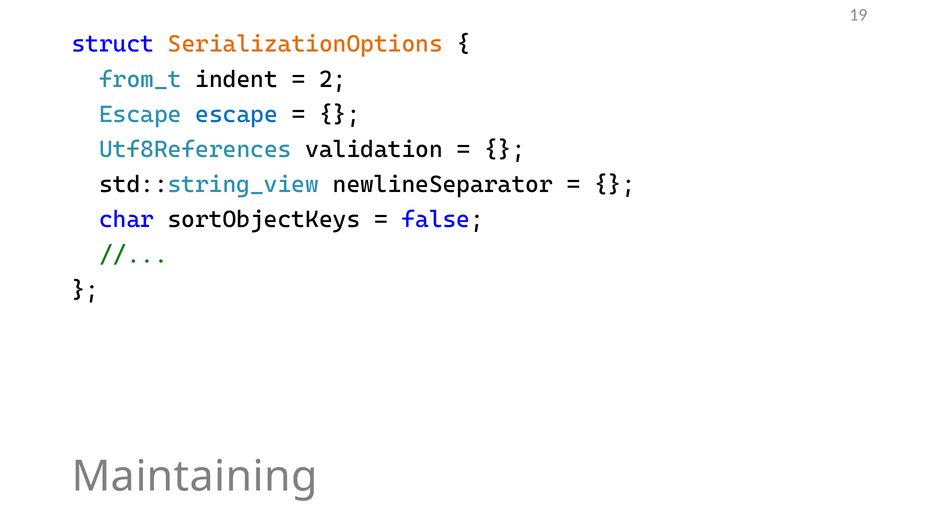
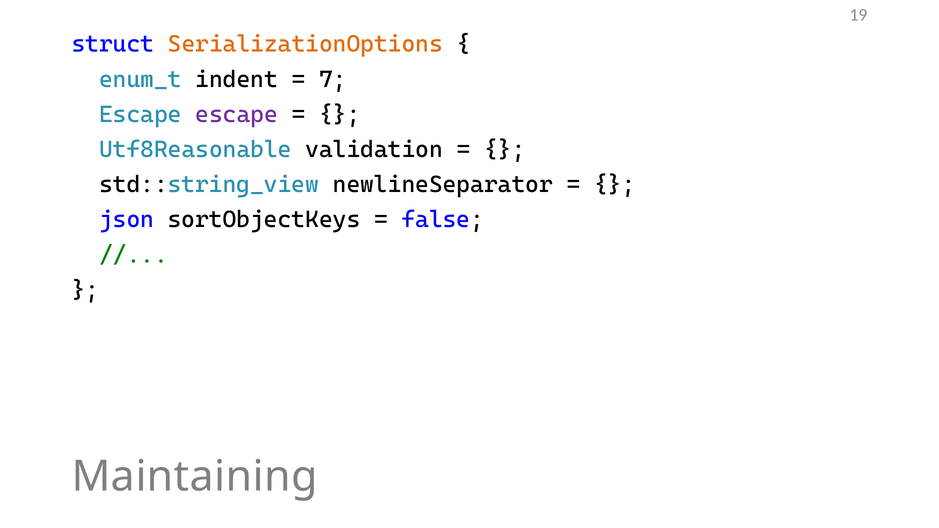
from_t: from_t -> enum_t (140, 79)
2: 2 -> 7 (333, 79)
escape colour: blue -> purple (237, 114)
Utf8References: Utf8References -> Utf8Reasonable (195, 150)
char: char -> json (127, 220)
